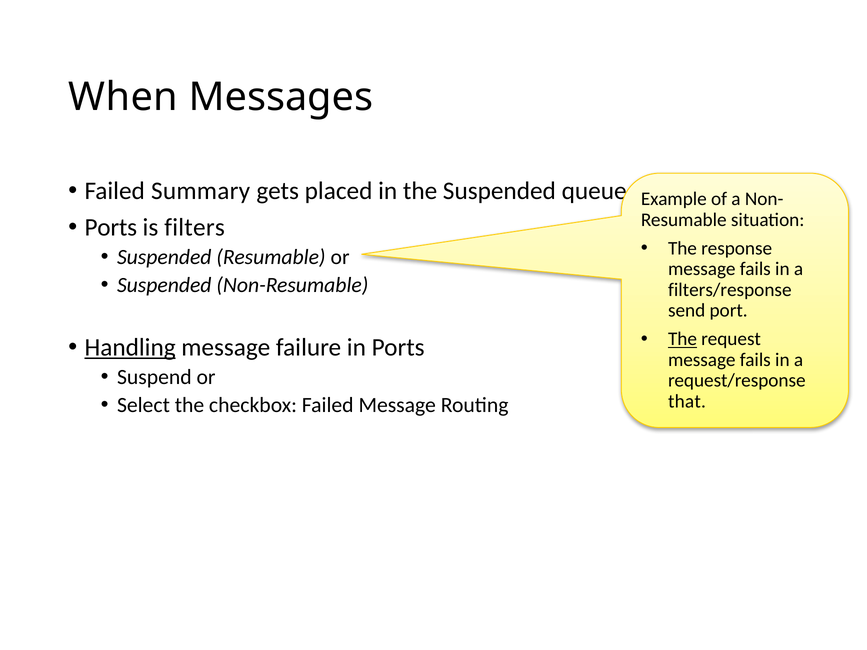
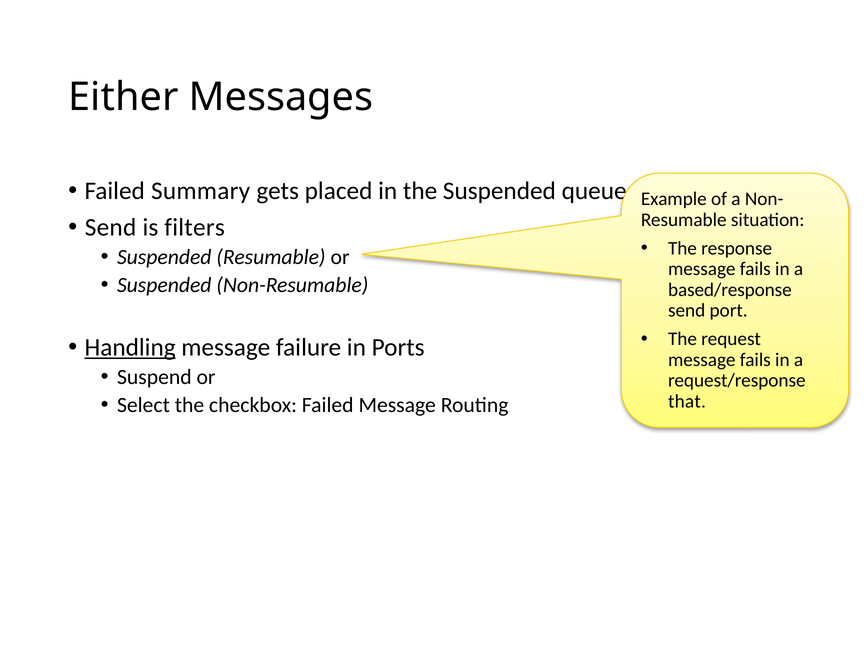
When: When -> Either (123, 97)
Ports: Ports -> Send (111, 227)
filters/response: filters/response -> based/response (730, 290)
The underline: present -> none (683, 339)
